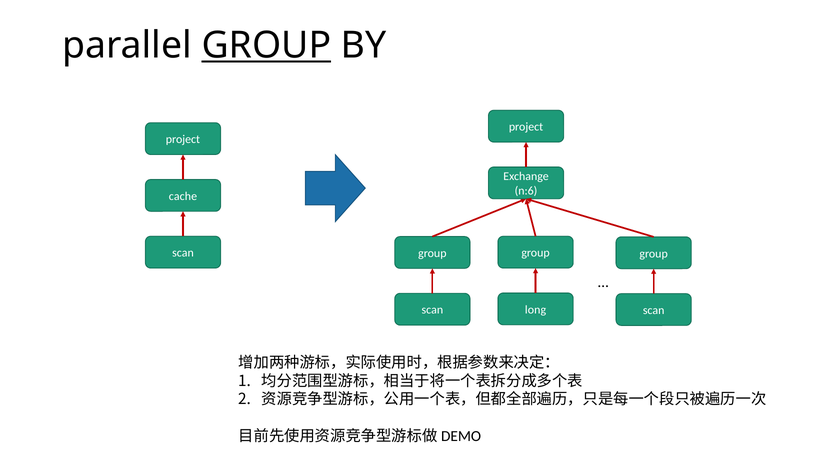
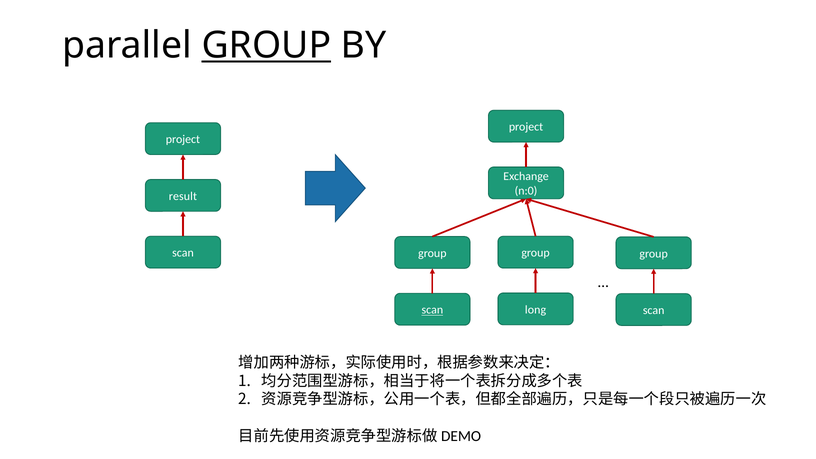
n:6: n:6 -> n:0 (526, 191)
cache: cache -> result (183, 196)
scan underline: none -> present (432, 310)
